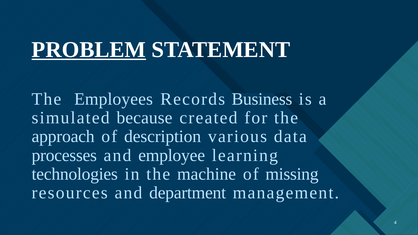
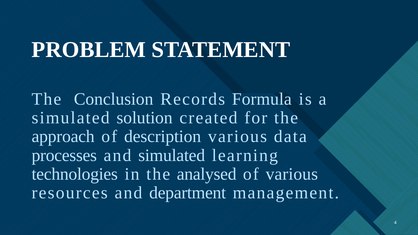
PROBLEM underline: present -> none (89, 50)
Employees: Employees -> Conclusion (114, 99)
Business: Business -> Formula (262, 99)
because: because -> solution (145, 118)
and employee: employee -> simulated (172, 155)
machine: machine -> analysed (207, 174)
of missing: missing -> various (292, 174)
